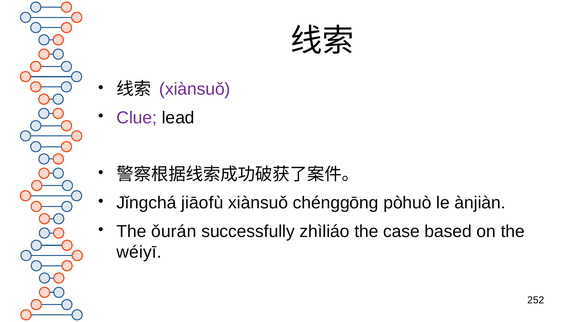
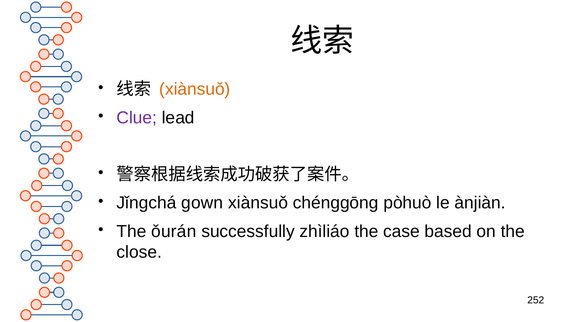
xiànsuǒ colour: purple -> orange (195, 89)
jiāofù: jiāofù -> gown (202, 203)
wéiyī: wéiyī -> close (139, 252)
